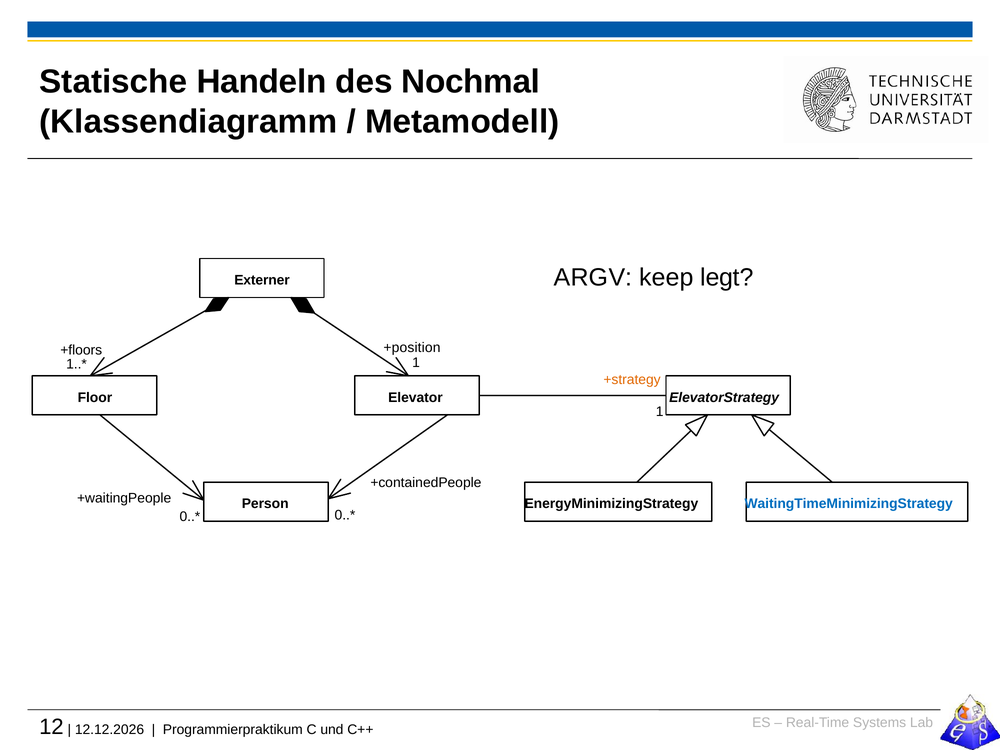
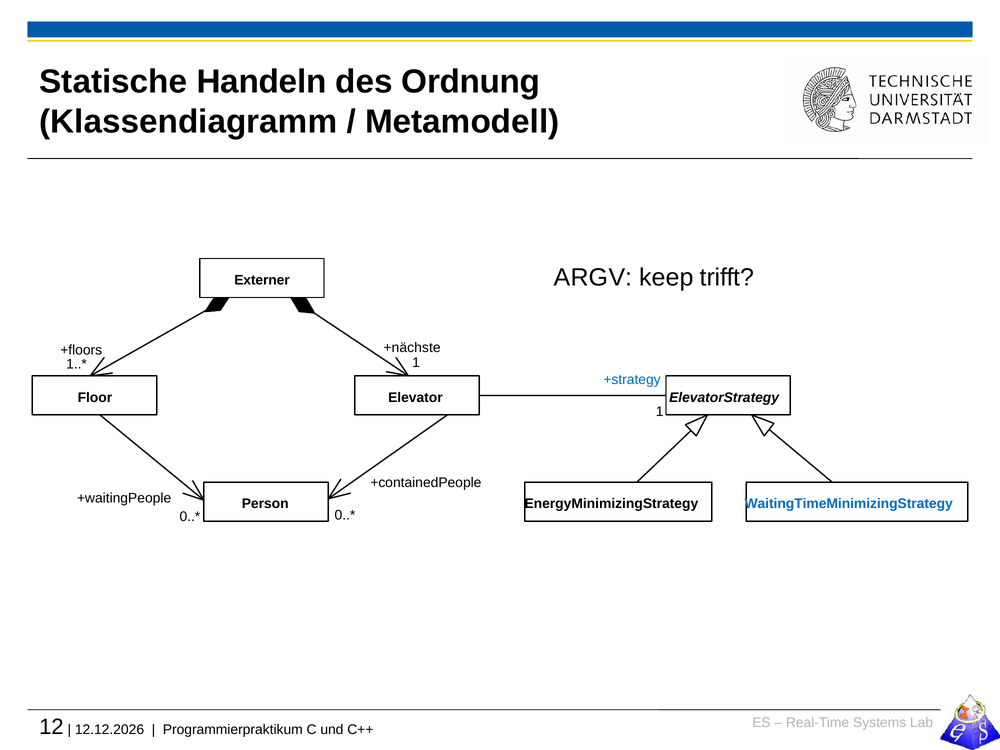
Nochmal: Nochmal -> Ordnung (471, 82)
legt: legt -> trifft (727, 277)
+position: +position -> +nächste (412, 347)
+strategy colour: orange -> blue (632, 380)
